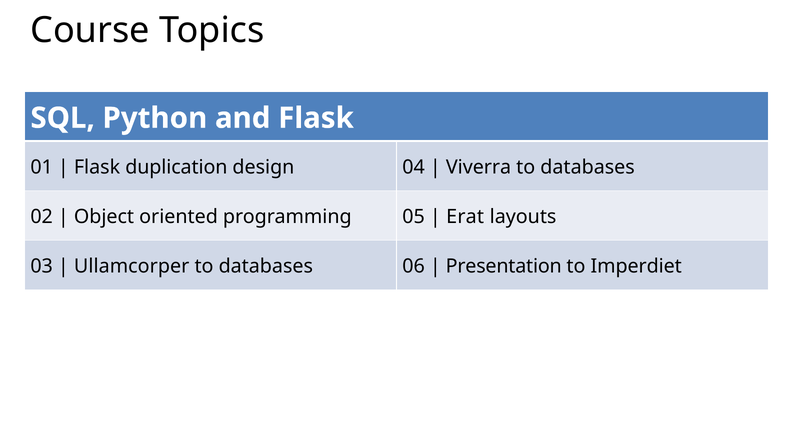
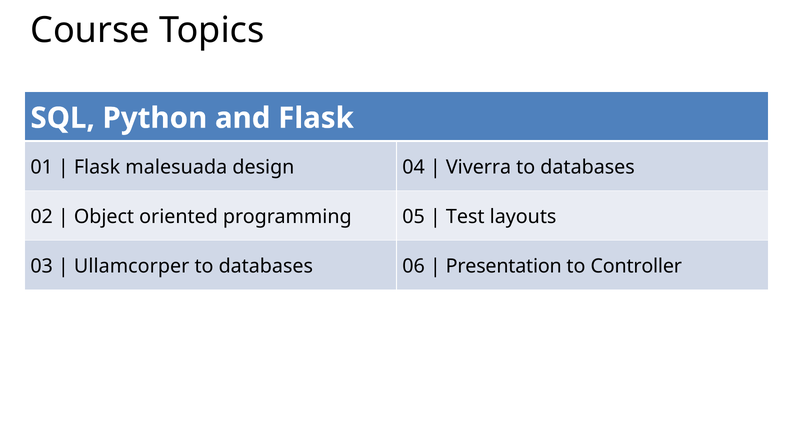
duplication: duplication -> malesuada (176, 167)
Erat: Erat -> Test (465, 216)
Imperdiet: Imperdiet -> Controller (636, 266)
